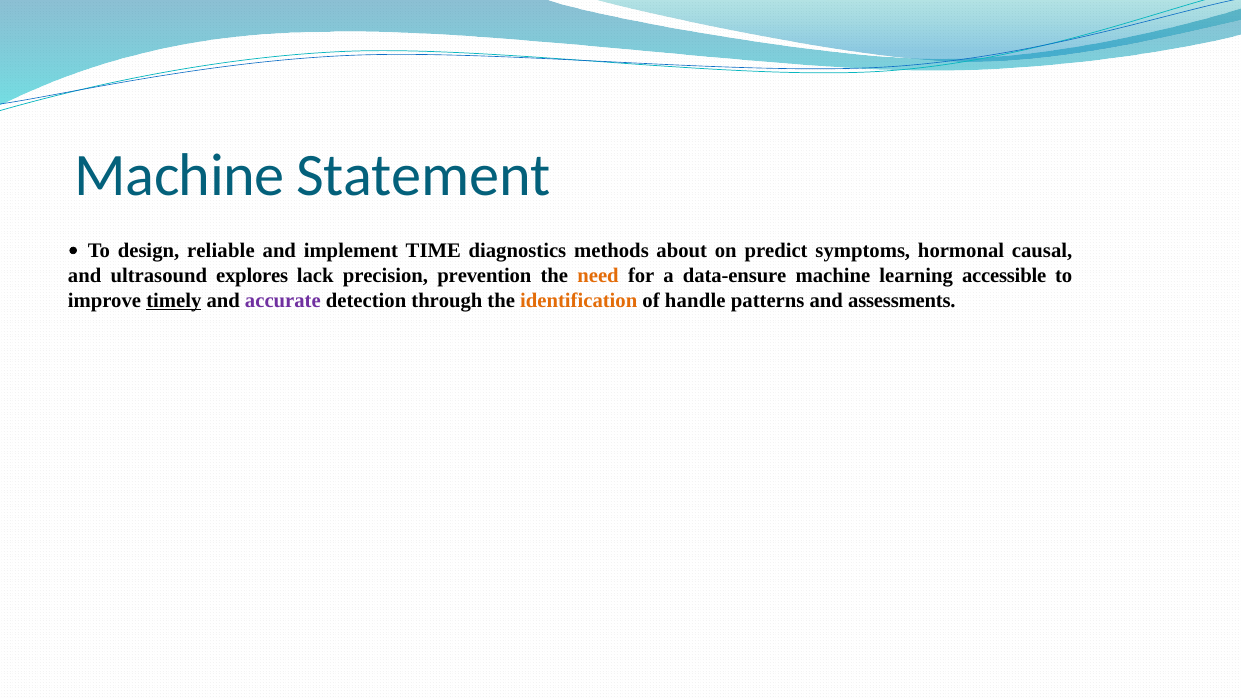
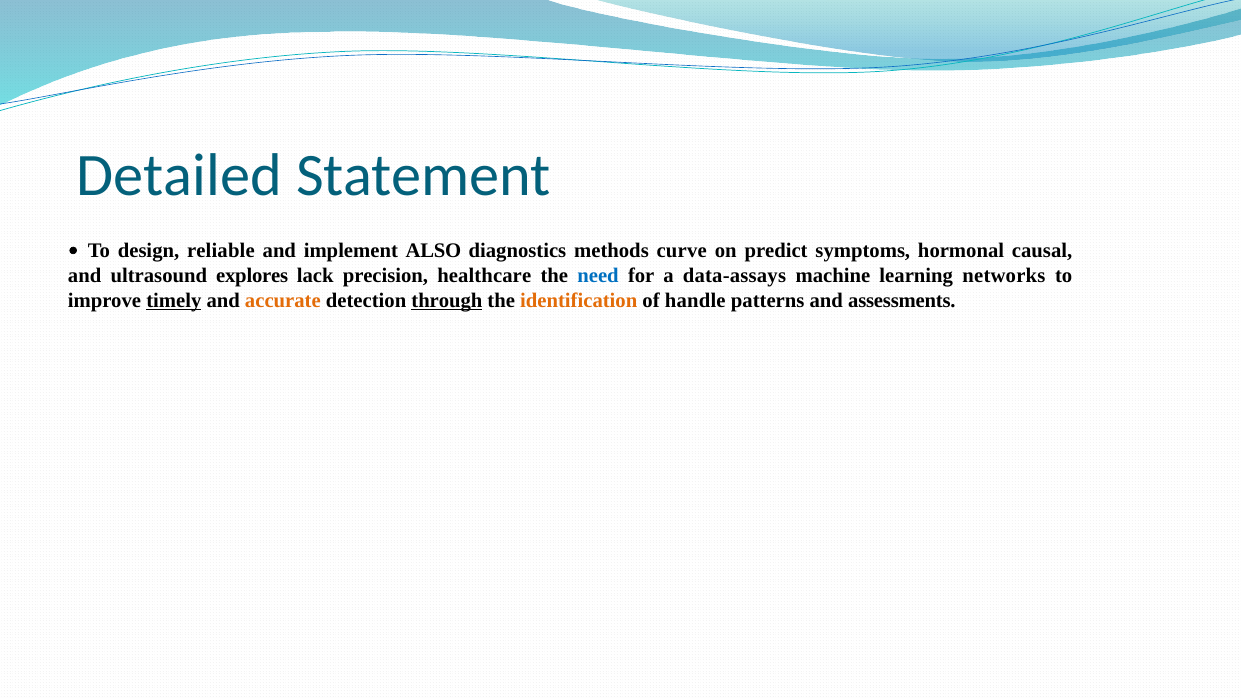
Machine: Machine -> Detailed (179, 176)
TIME: TIME -> ALSO (433, 251)
about: about -> curve (682, 251)
prevention: prevention -> healthcare (484, 276)
need colour: orange -> blue (598, 276)
data-ensure: data-ensure -> data-assays (734, 276)
accessible: accessible -> networks (1004, 276)
accurate colour: purple -> orange (283, 300)
through underline: none -> present (447, 300)
